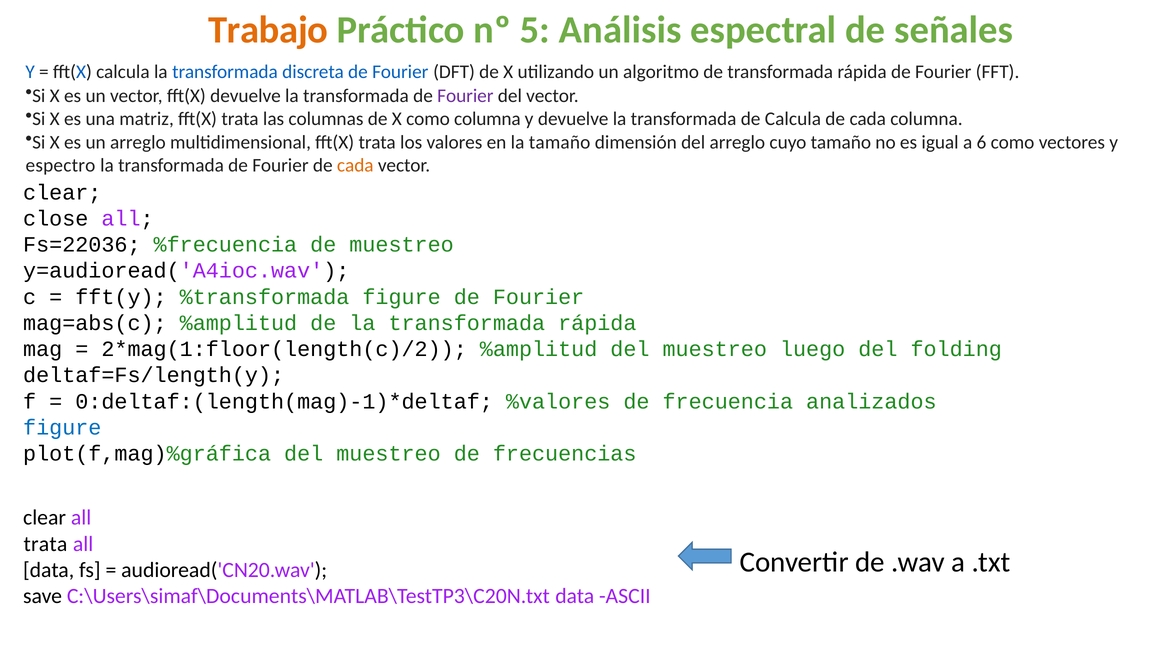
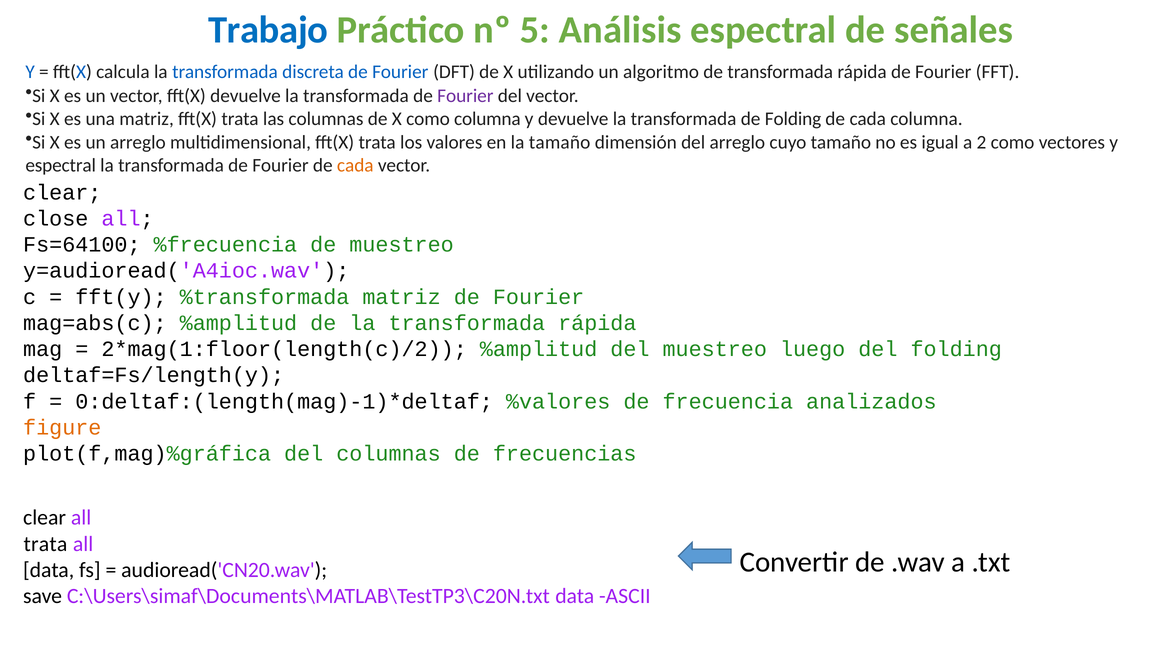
Trabajo colour: orange -> blue (268, 30)
de Calcula: Calcula -> Folding (793, 119)
6: 6 -> 2 (981, 142)
espectro: espectro -> espectral (61, 165)
Fs=22036: Fs=22036 -> Fs=64100 (82, 245)
%transformada figure: figure -> matriz (402, 297)
figure colour: blue -> orange (62, 427)
plot(f,mag)%gráfica del muestreo: muestreo -> columnas (389, 453)
